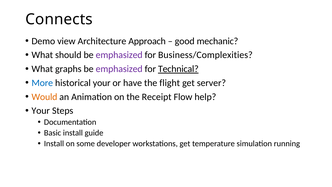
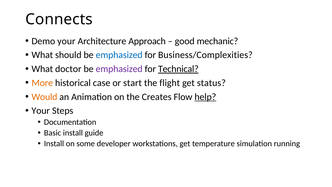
Demo view: view -> your (66, 41)
emphasized colour: purple -> blue (119, 55)
graphs: graphs -> doctor (68, 69)
More colour: blue -> orange (42, 83)
historical your: your -> case (102, 83)
have: have -> start (132, 83)
server: server -> status (211, 83)
Receipt: Receipt -> Creates (157, 97)
help underline: none -> present (205, 97)
